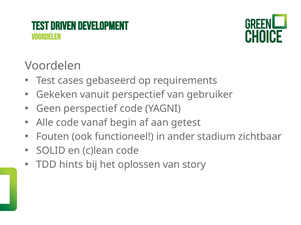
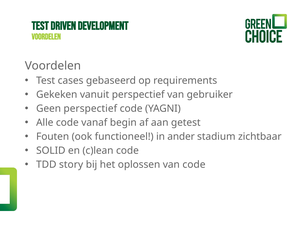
hints: hints -> story (71, 165)
van story: story -> code (194, 165)
